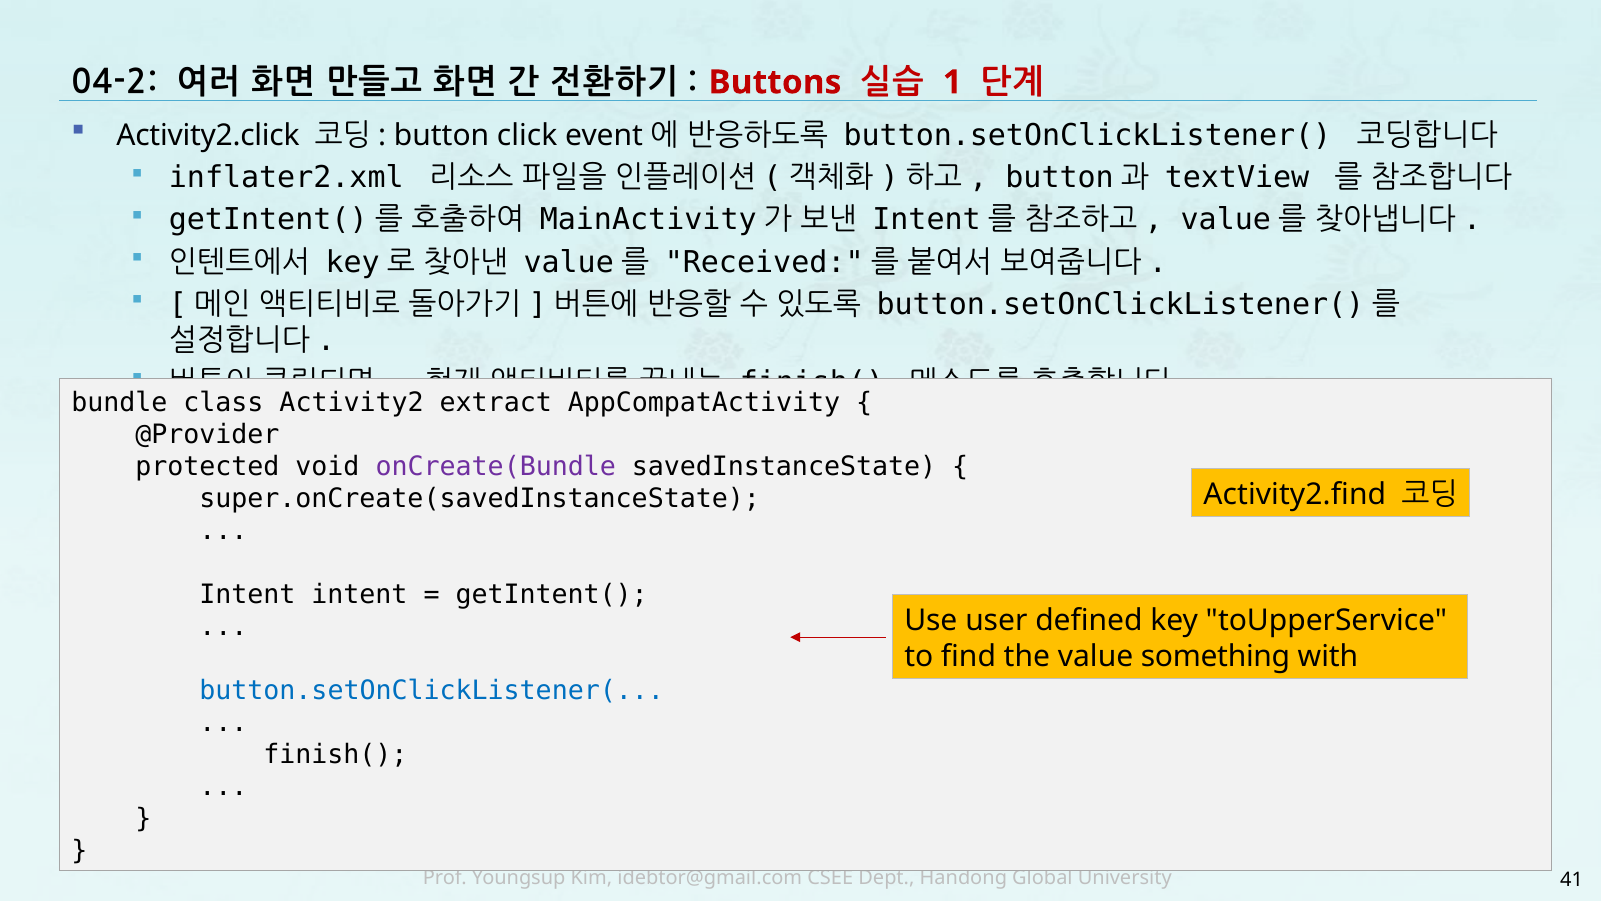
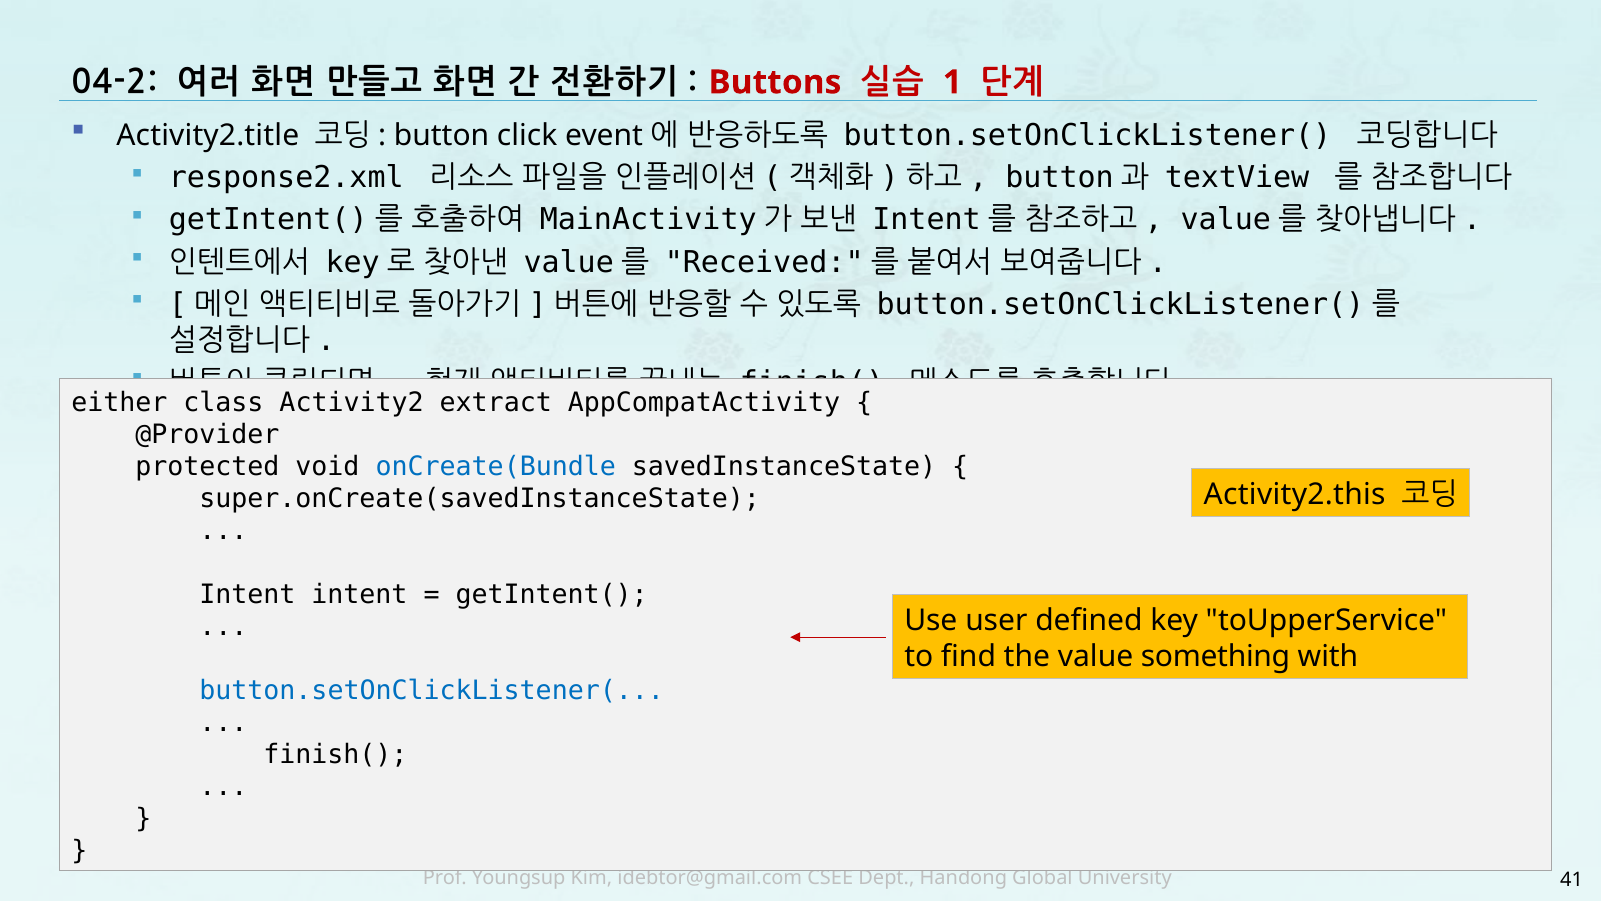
Activity2.click: Activity2.click -> Activity2.title (208, 136)
inflater2.xml: inflater2.xml -> response2.xml (286, 178)
bundle: bundle -> either (119, 402)
onCreate(Bundle colour: purple -> blue (496, 466)
Activity2.find: Activity2.find -> Activity2.this (1295, 495)
